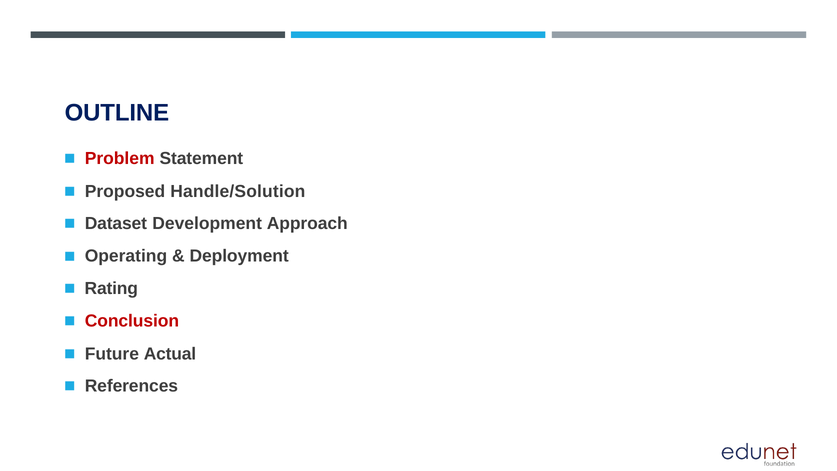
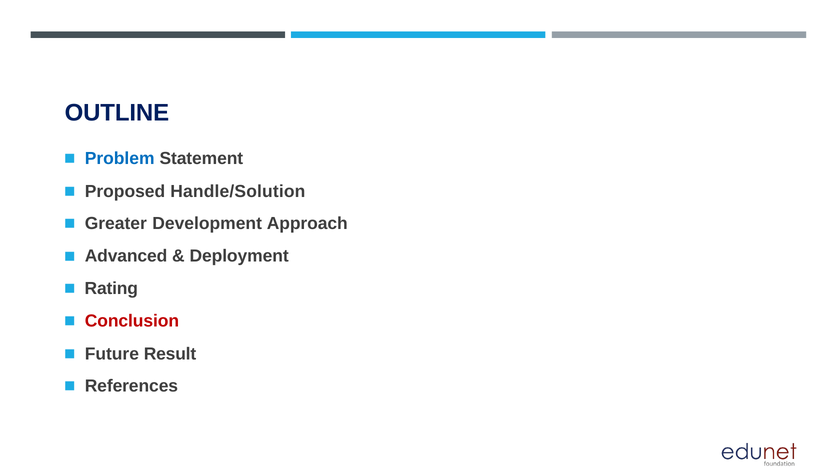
Problem colour: red -> blue (120, 158)
Dataset: Dataset -> Greater (116, 223)
Operating: Operating -> Advanced (126, 256)
Actual: Actual -> Result (170, 354)
